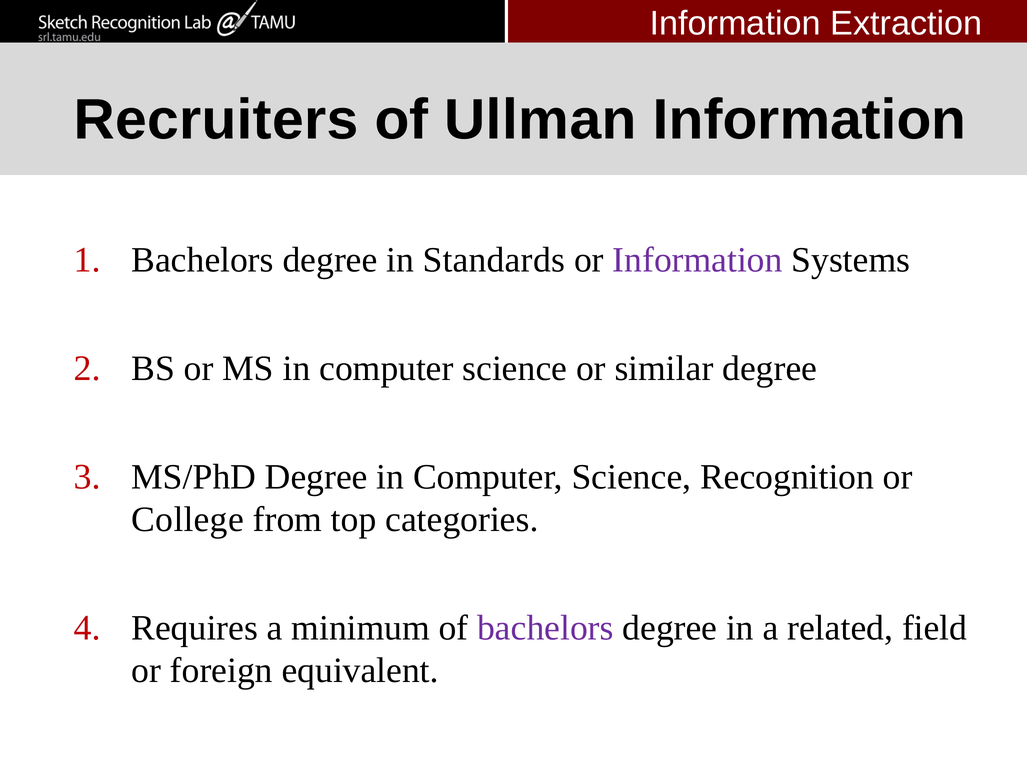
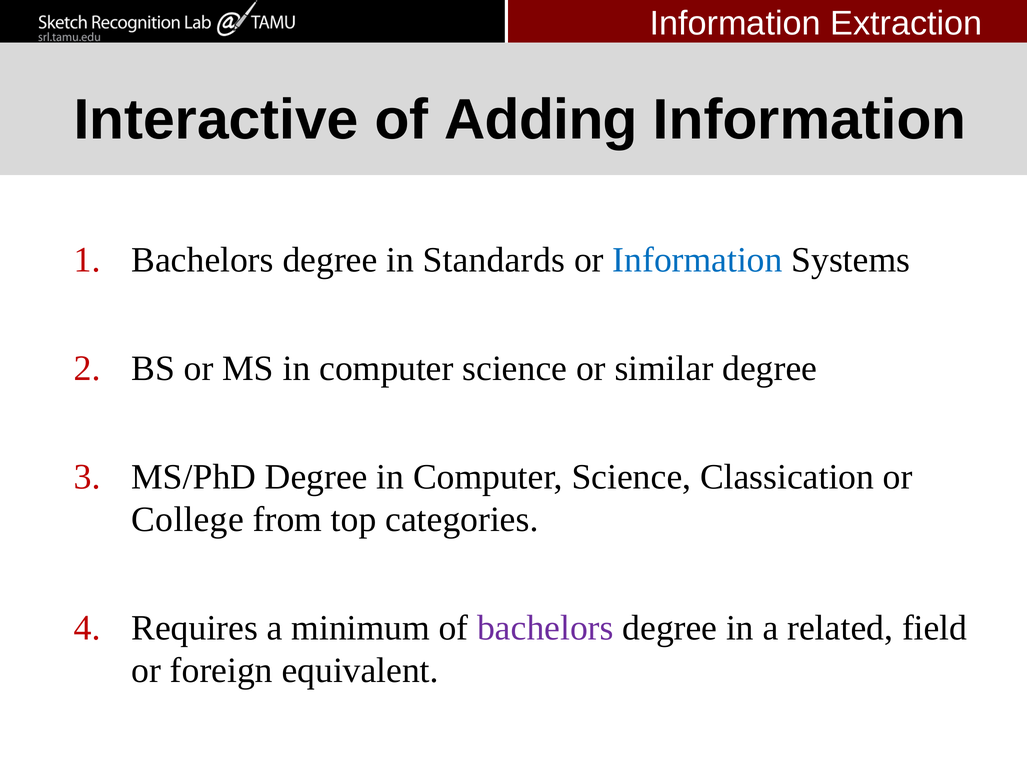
Recruiters: Recruiters -> Interactive (216, 120)
Ullman: Ullman -> Adding (541, 120)
Information colour: purple -> blue (698, 260)
Recognition: Recognition -> Classication (787, 477)
